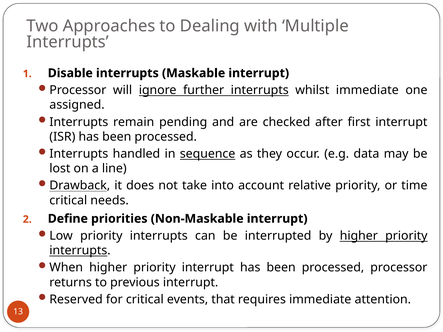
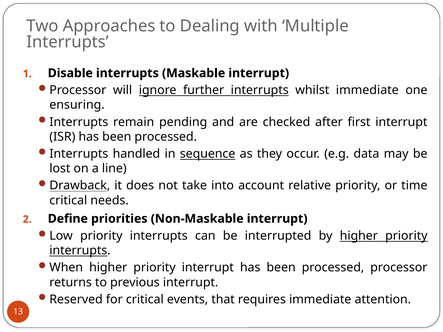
assigned: assigned -> ensuring (77, 105)
